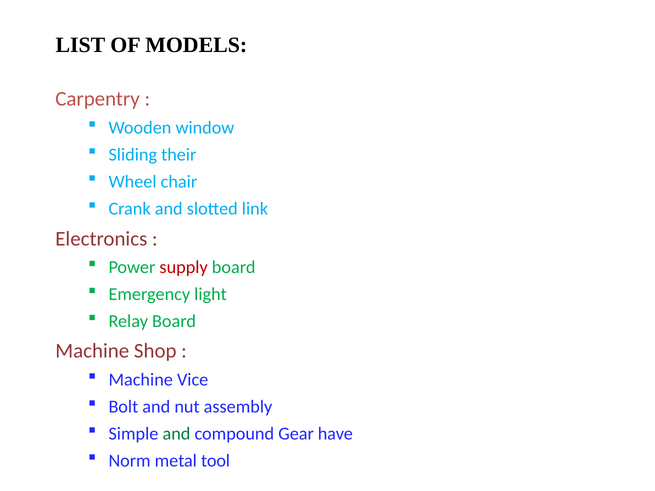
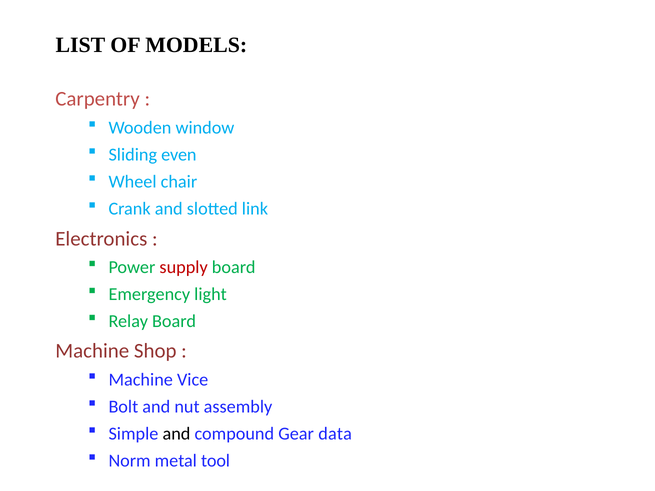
their: their -> even (179, 155)
and colour: green -> black (176, 434)
have: have -> data (335, 434)
